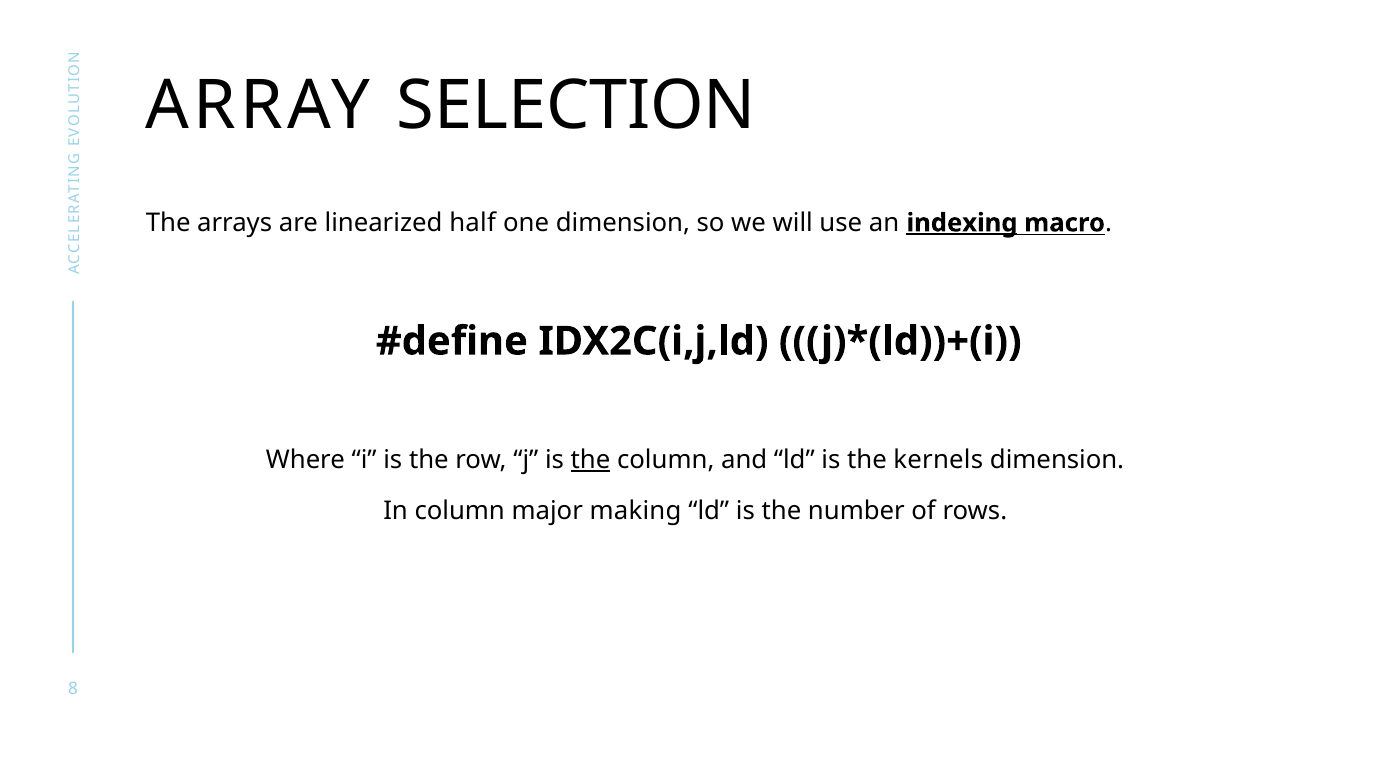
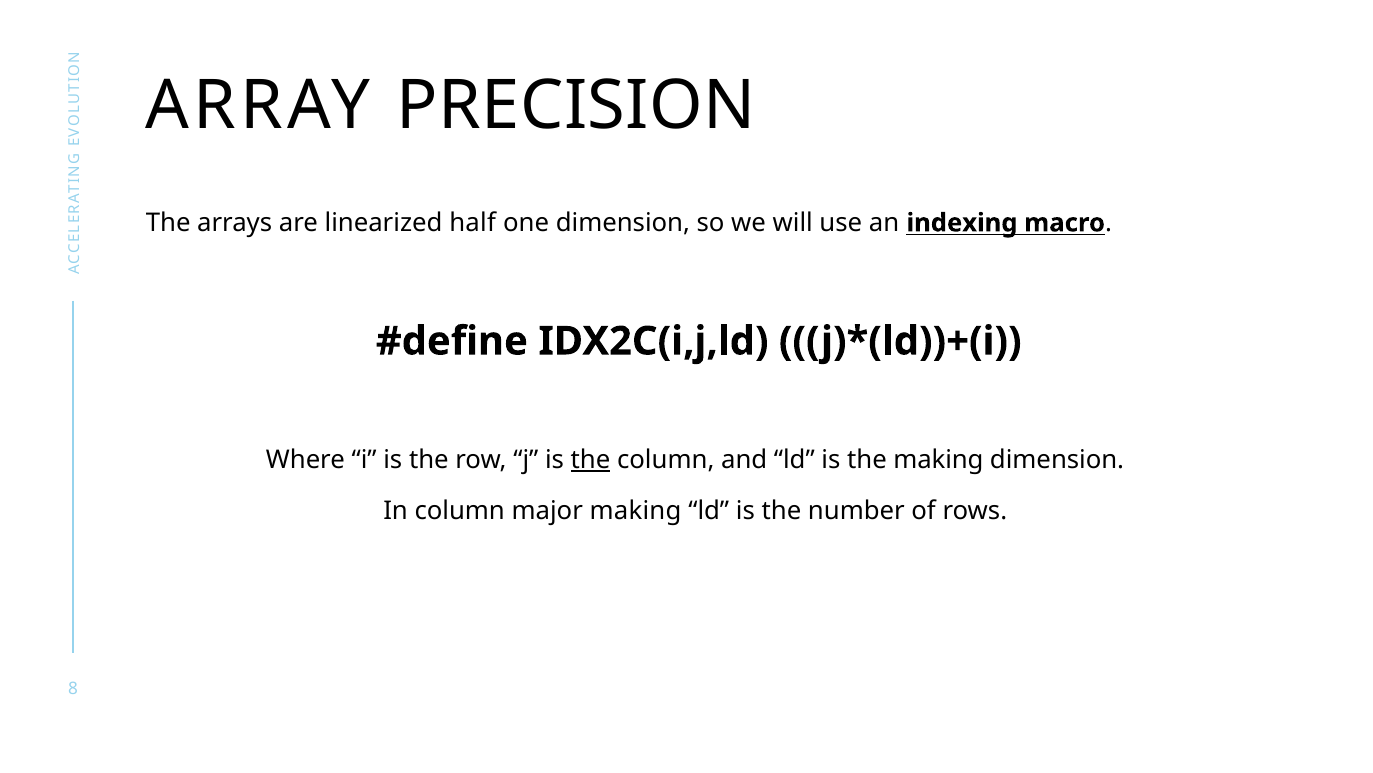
SELECTION: SELECTION -> PRECISION (576, 105)
indexing underline: present -> none (962, 223)
the kernels: kernels -> making (938, 459)
